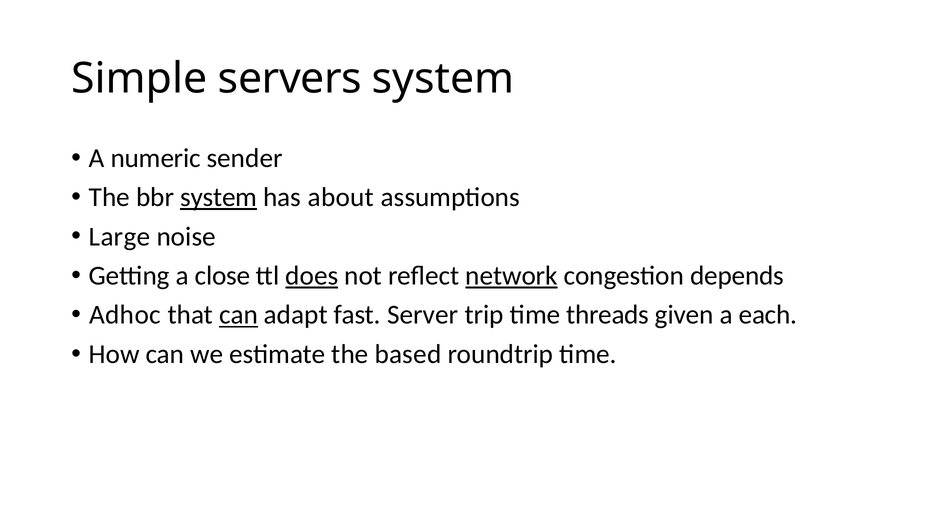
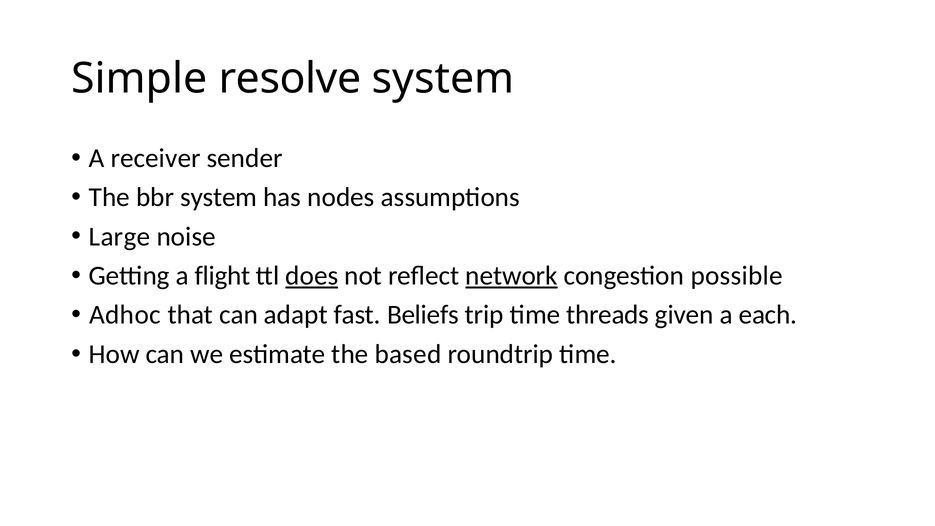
servers: servers -> resolve (290, 79)
numeric: numeric -> receiver (156, 158)
system underline: present -> none (219, 197)
about: about -> nodes (341, 197)
close: close -> flight (223, 276)
depends: depends -> possible (737, 276)
can underline: present -> none (239, 315)
Server: Server -> Beliefs (423, 315)
